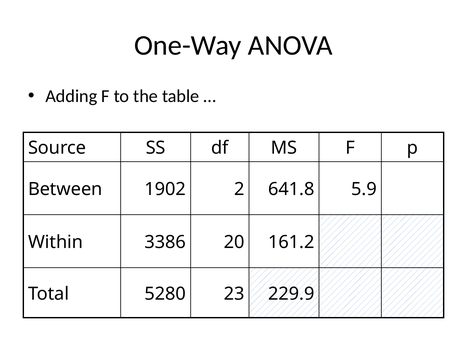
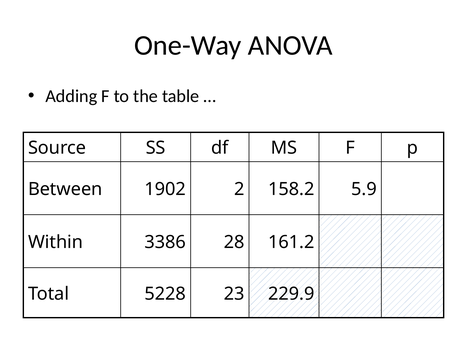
641.8: 641.8 -> 158.2 (291, 189)
20: 20 -> 28 (234, 242)
5280: 5280 -> 5228 (165, 294)
